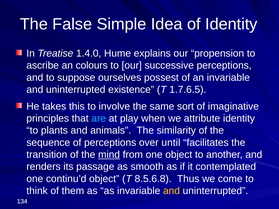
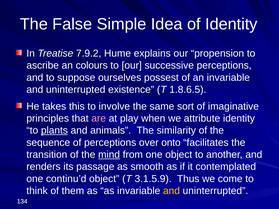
1.4.0: 1.4.0 -> 7.9.2 (89, 53)
1.7.6.5: 1.7.6.5 -> 1.8.6.5 (188, 90)
are colour: light blue -> pink (99, 119)
plants underline: none -> present (54, 131)
until: until -> onto (171, 143)
8.5.6.8: 8.5.6.8 -> 3.1.5.9 (153, 179)
